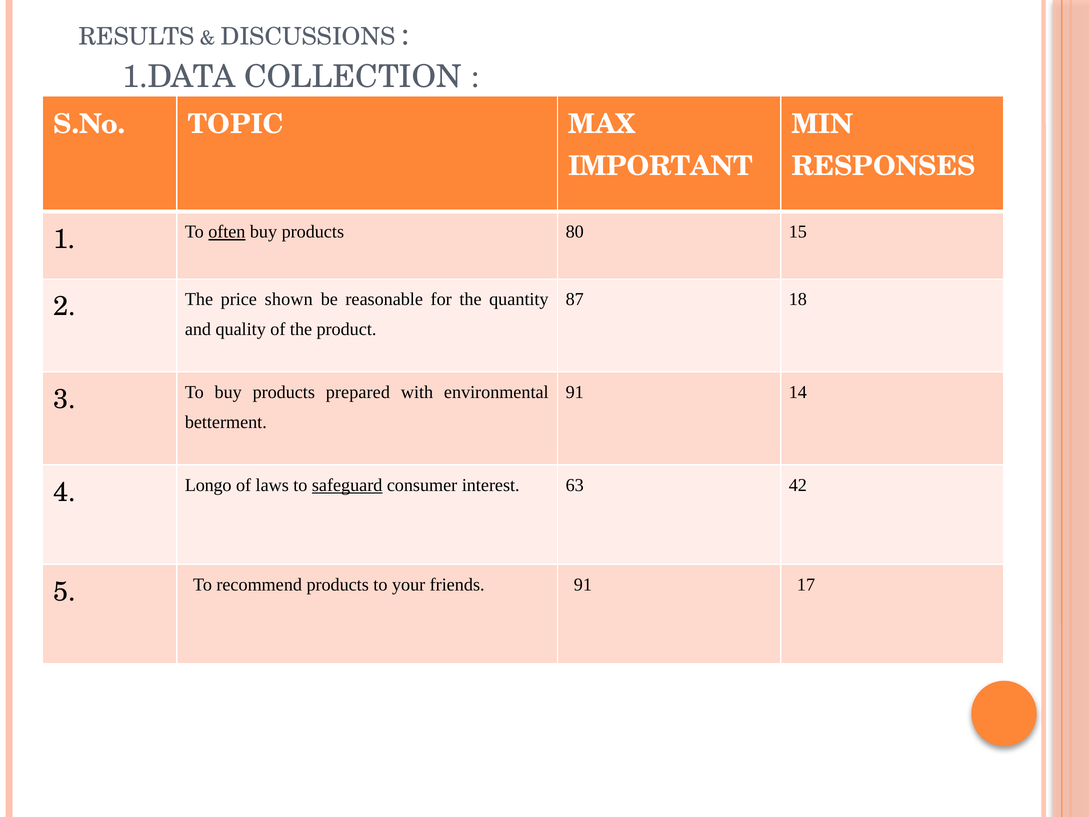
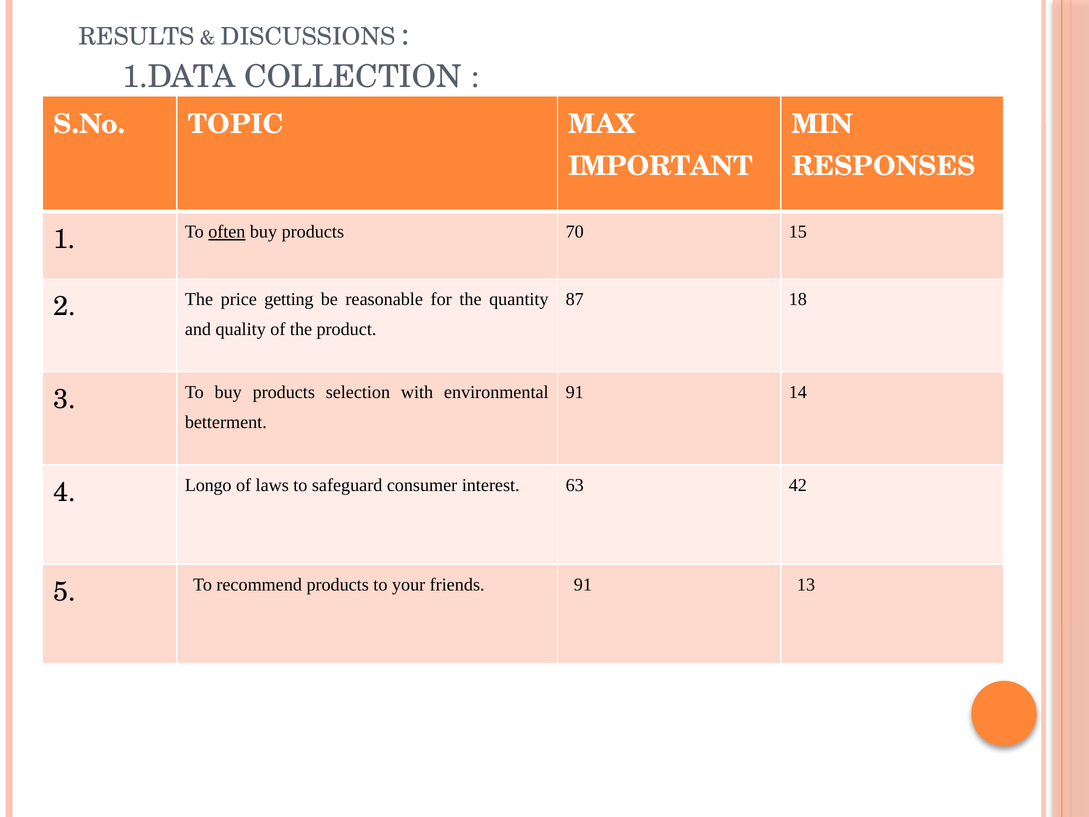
80: 80 -> 70 (575, 232)
shown: shown -> getting (289, 299)
prepared: prepared -> selection (358, 392)
safeguard underline: present -> none (347, 485)
17: 17 -> 13 (806, 584)
